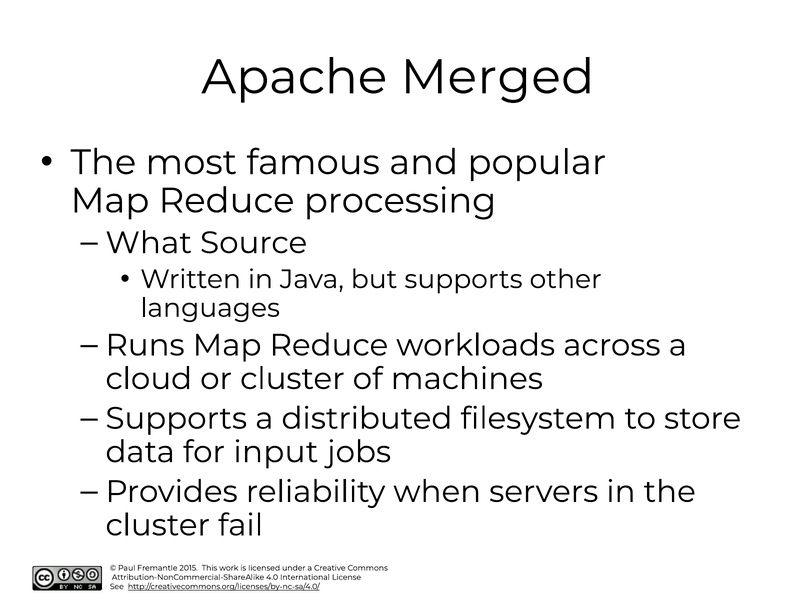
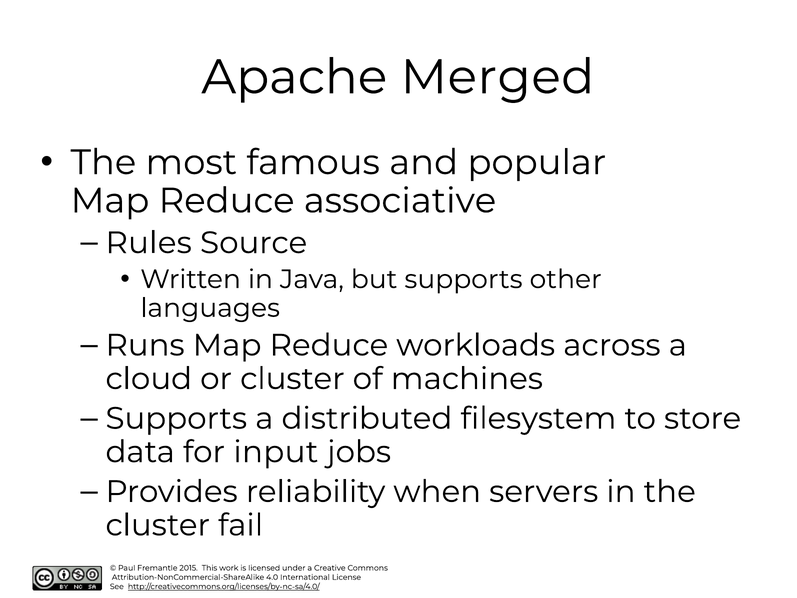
processing: processing -> associative (400, 201)
What: What -> Rules (149, 243)
